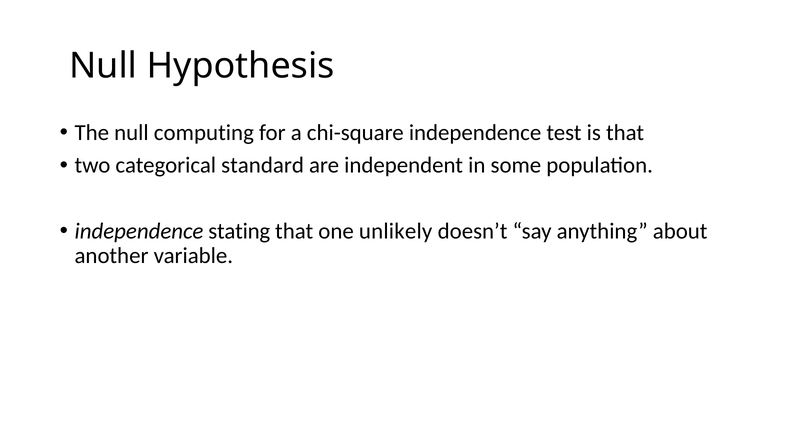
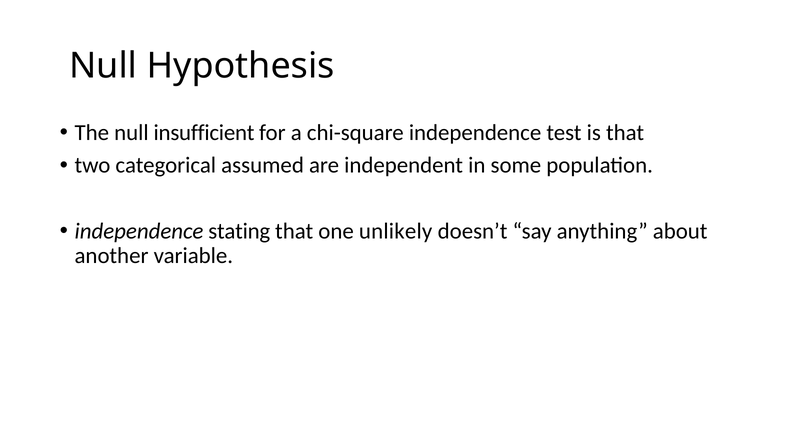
computing: computing -> insufficient (204, 133)
standard: standard -> assumed (263, 166)
